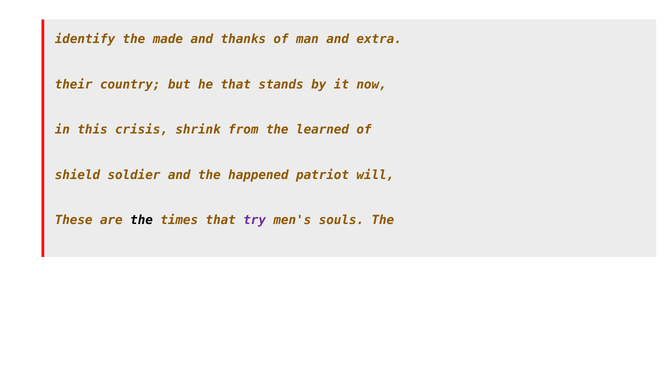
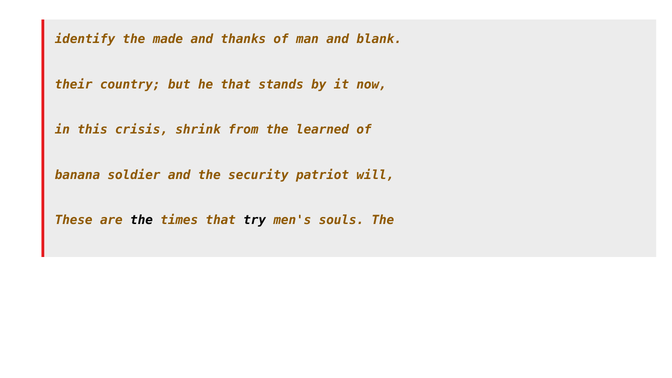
extra: extra -> blank (379, 39)
shield: shield -> banana (77, 175)
happened: happened -> security (258, 175)
try colour: purple -> black (255, 220)
